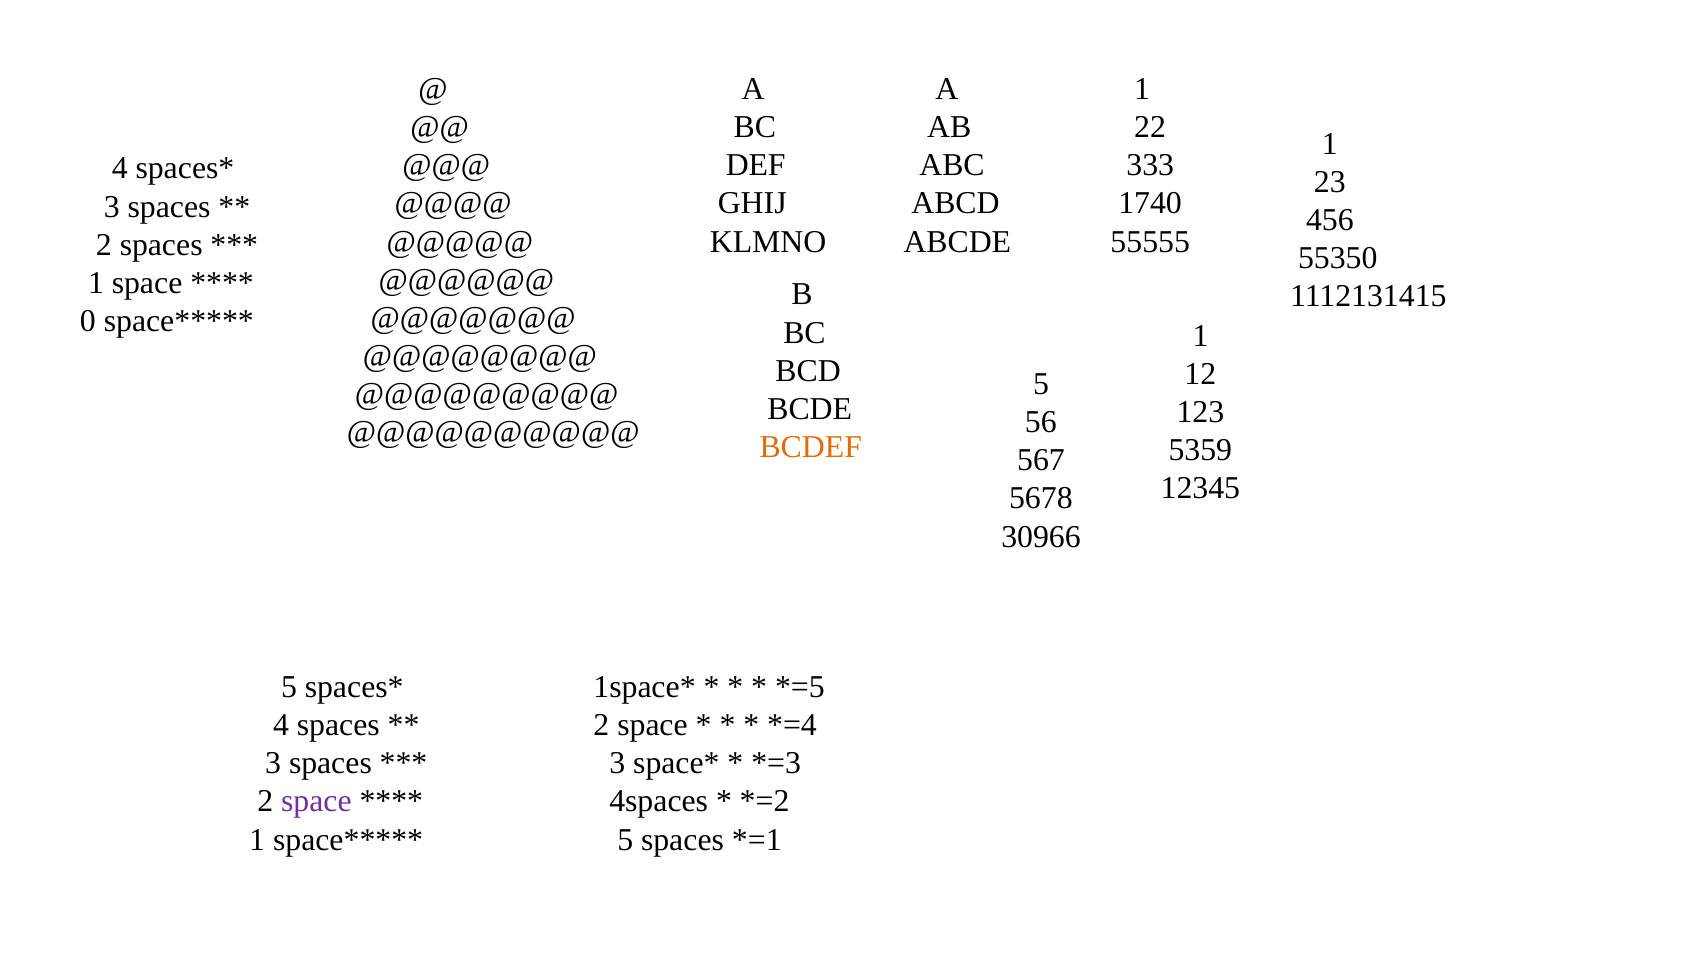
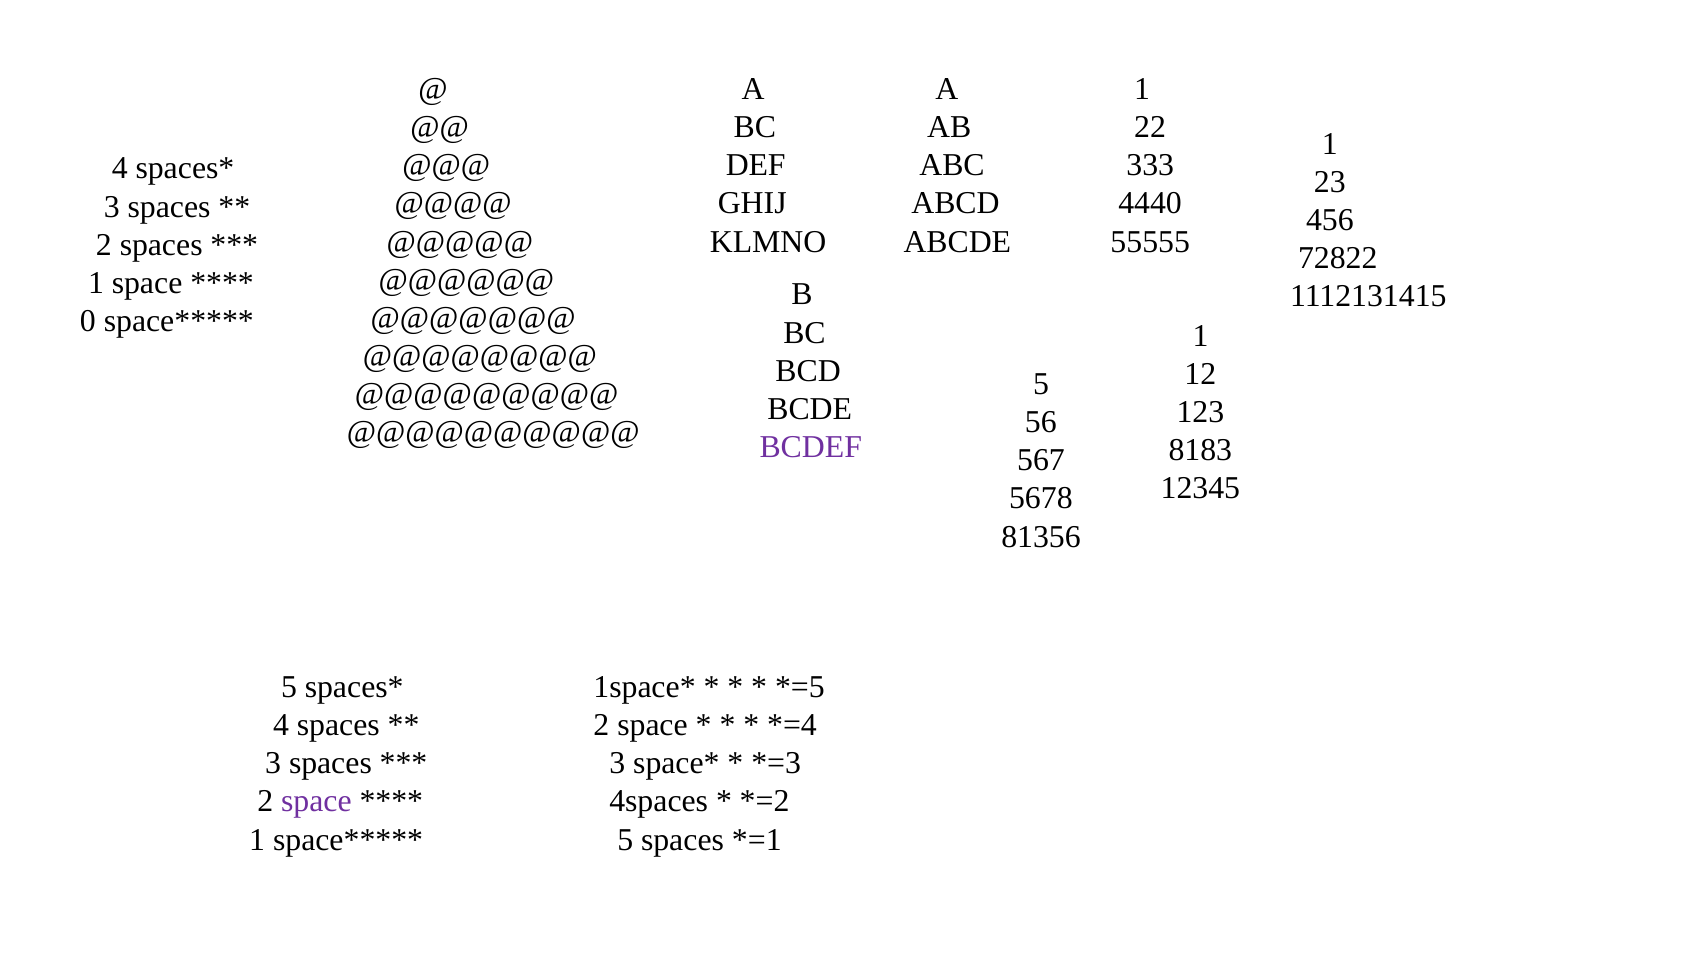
1740: 1740 -> 4440 (1150, 203)
55350: 55350 -> 72822 (1338, 258)
BCDEF colour: orange -> purple (811, 447)
5359: 5359 -> 8183 (1200, 450)
30966: 30966 -> 81356 (1041, 537)
